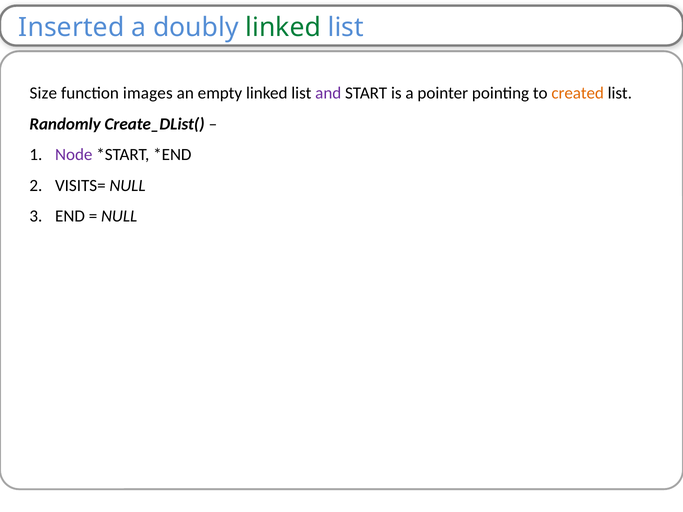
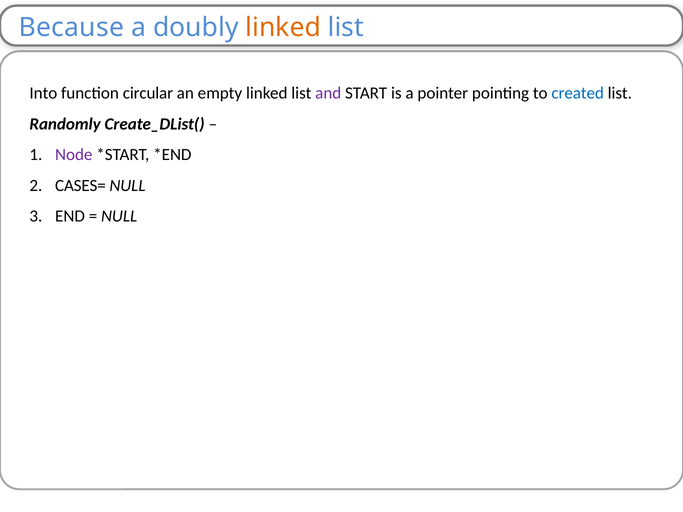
Inserted: Inserted -> Because (71, 27)
linked colour: green -> orange (283, 27)
Size: Size -> Into (43, 93)
images: images -> circular (148, 93)
created colour: orange -> blue (578, 93)
VISITS=: VISITS= -> CASES= (80, 186)
